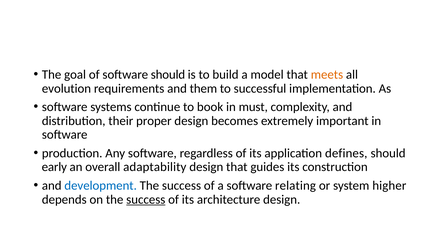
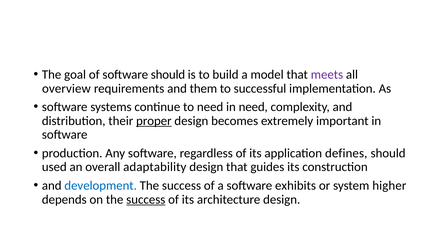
meets colour: orange -> purple (327, 75)
evolution: evolution -> overview (66, 88)
to book: book -> need (210, 107)
in must: must -> need (253, 107)
proper underline: none -> present (154, 121)
early: early -> used (54, 167)
relating: relating -> exhibits (296, 186)
